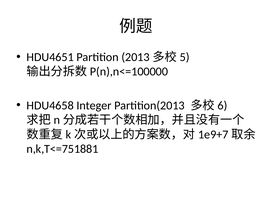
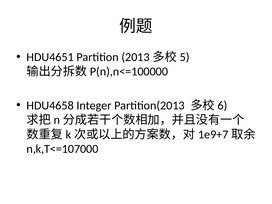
n,k,T<=751881: n,k,T<=751881 -> n,k,T<=107000 (62, 149)
